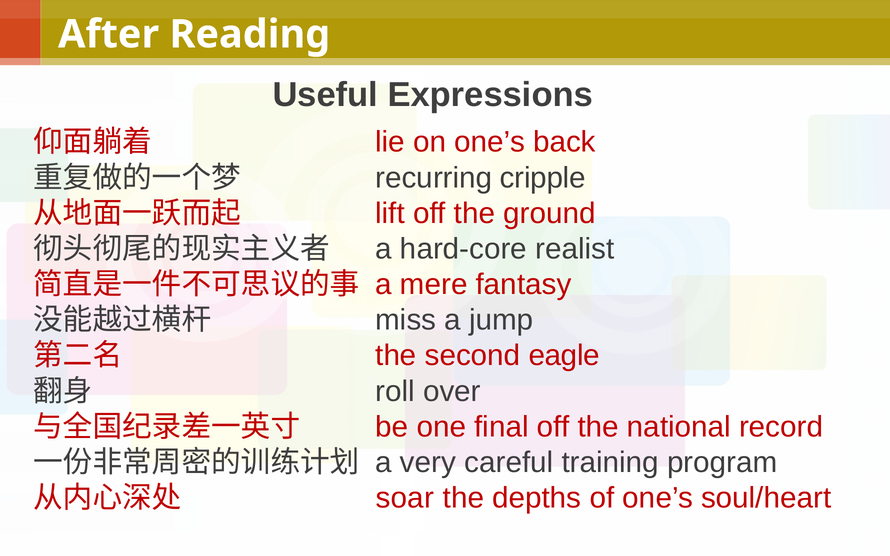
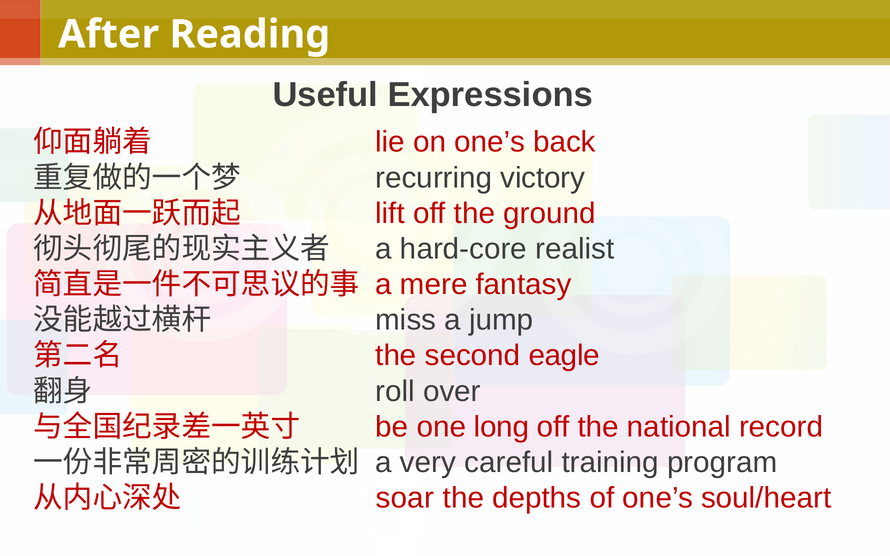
cripple: cripple -> victory (543, 178)
final: final -> long (502, 427)
